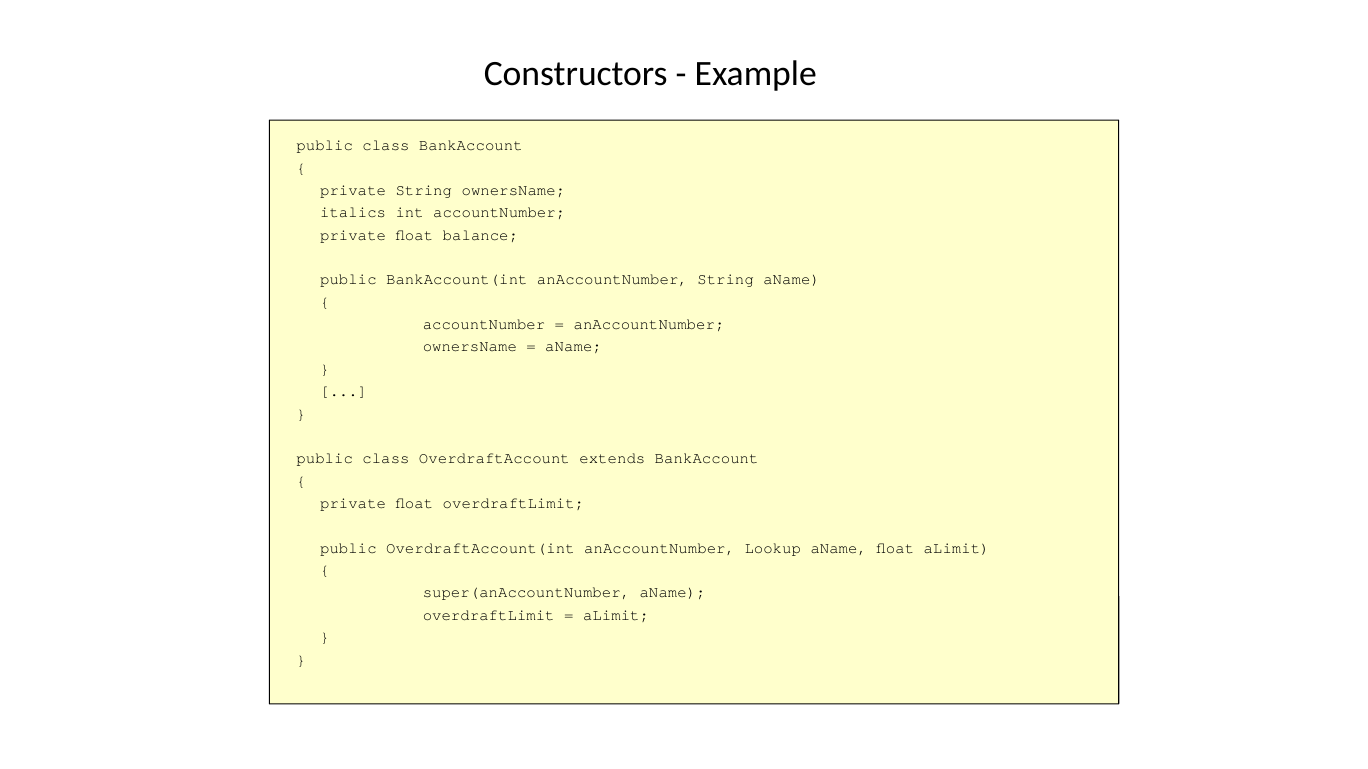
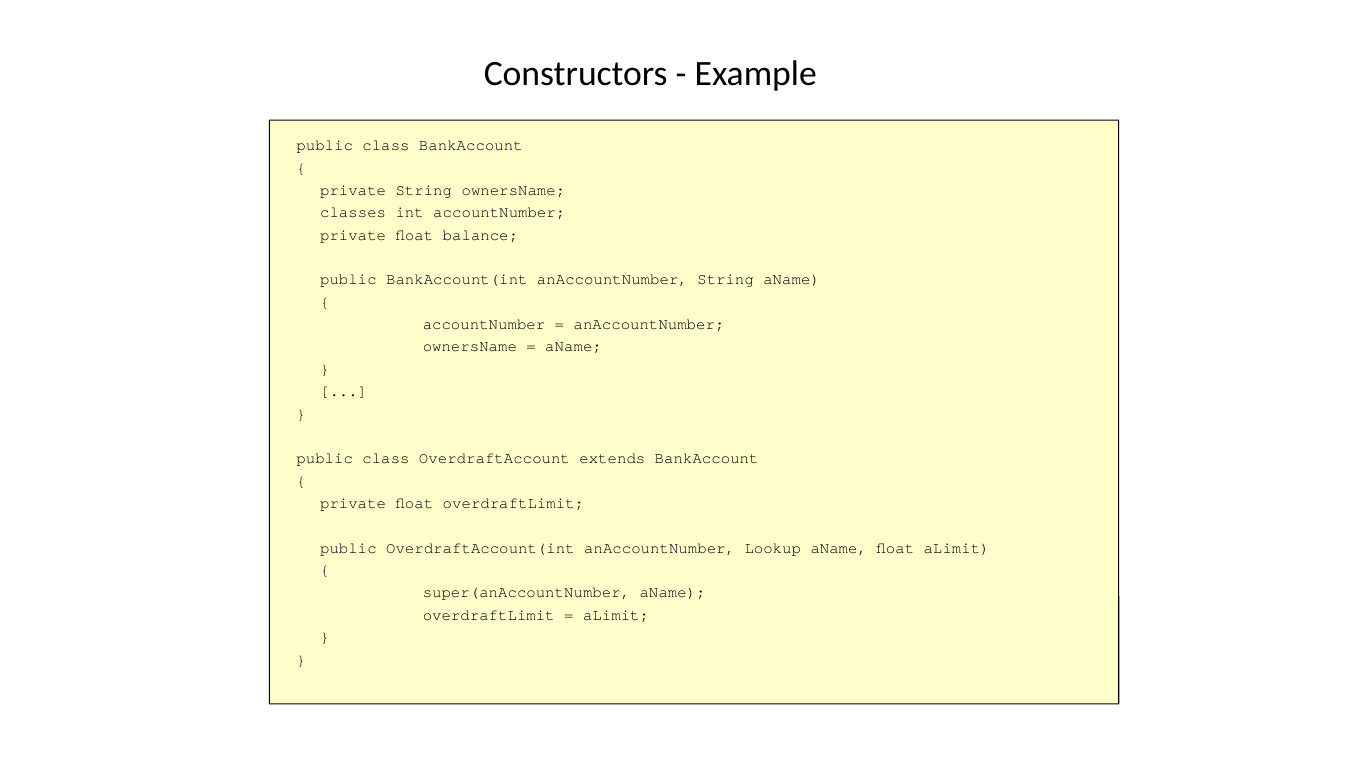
italics: italics -> classes (353, 213)
